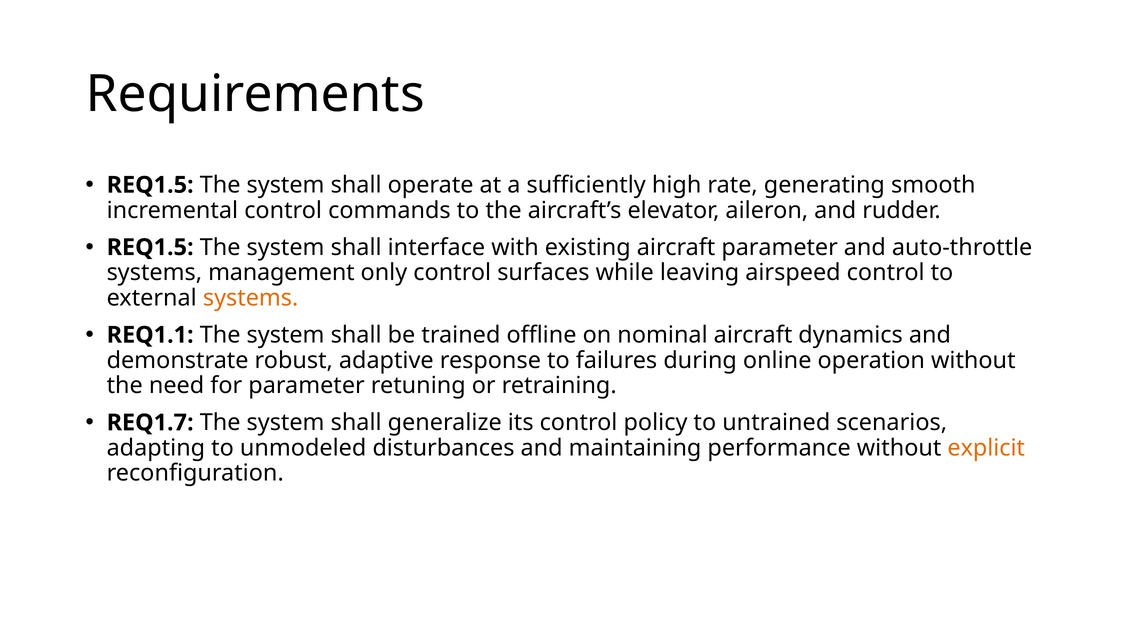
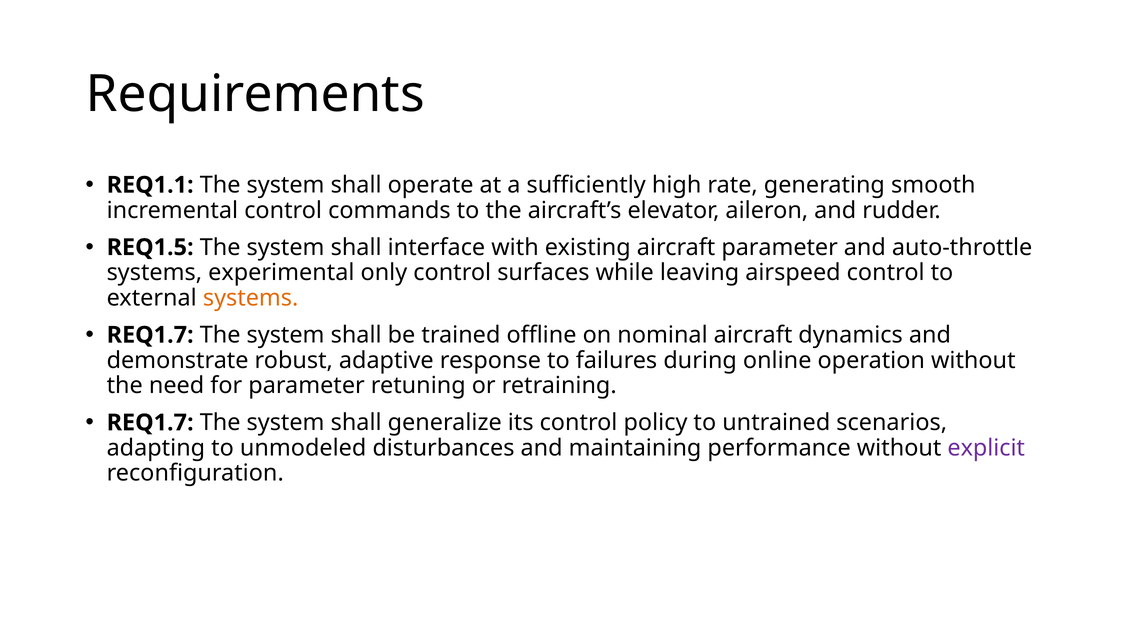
REQ1.5: REQ1.5 -> REQ1.1 (150, 185)
management: management -> experimental (281, 273)
REQ1.1: REQ1.1 -> REQ1.7 (150, 335)
explicit colour: orange -> purple (986, 448)
